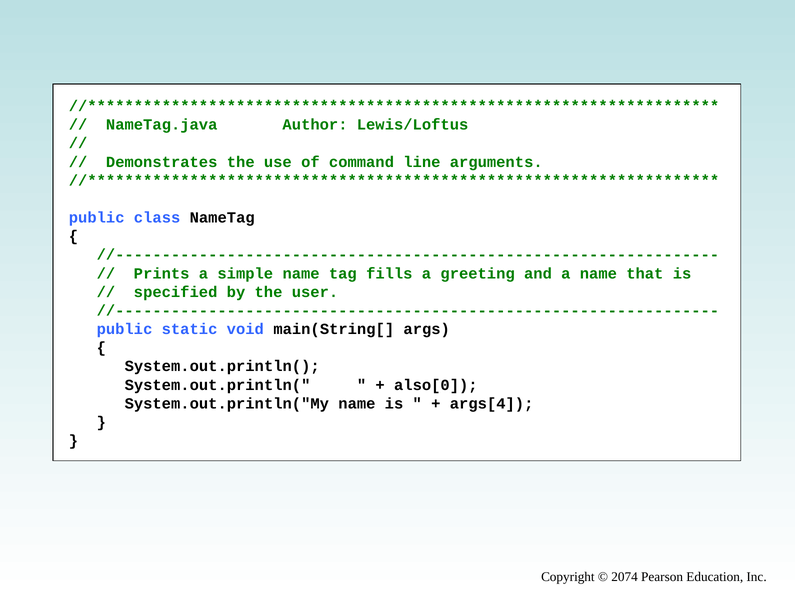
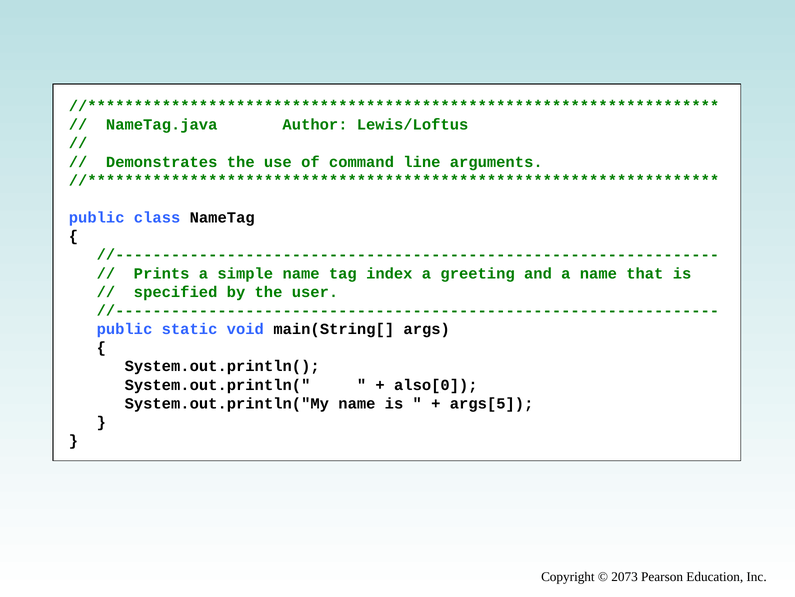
fills: fills -> index (389, 273)
args[4: args[4 -> args[5 (492, 403)
2074: 2074 -> 2073 (625, 576)
